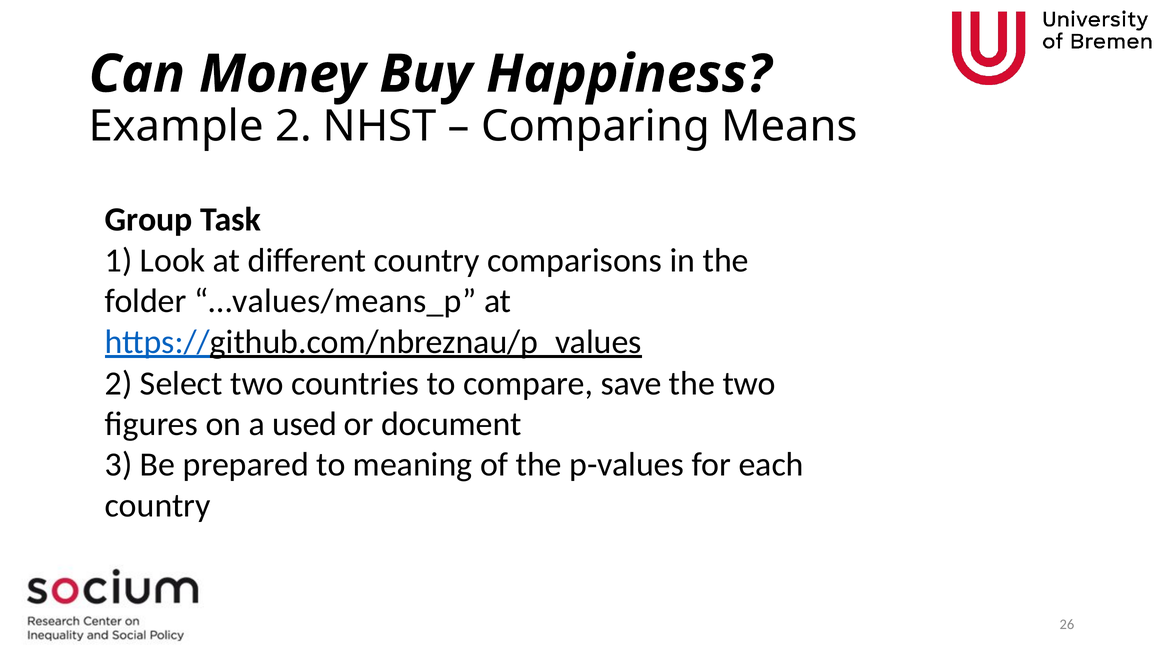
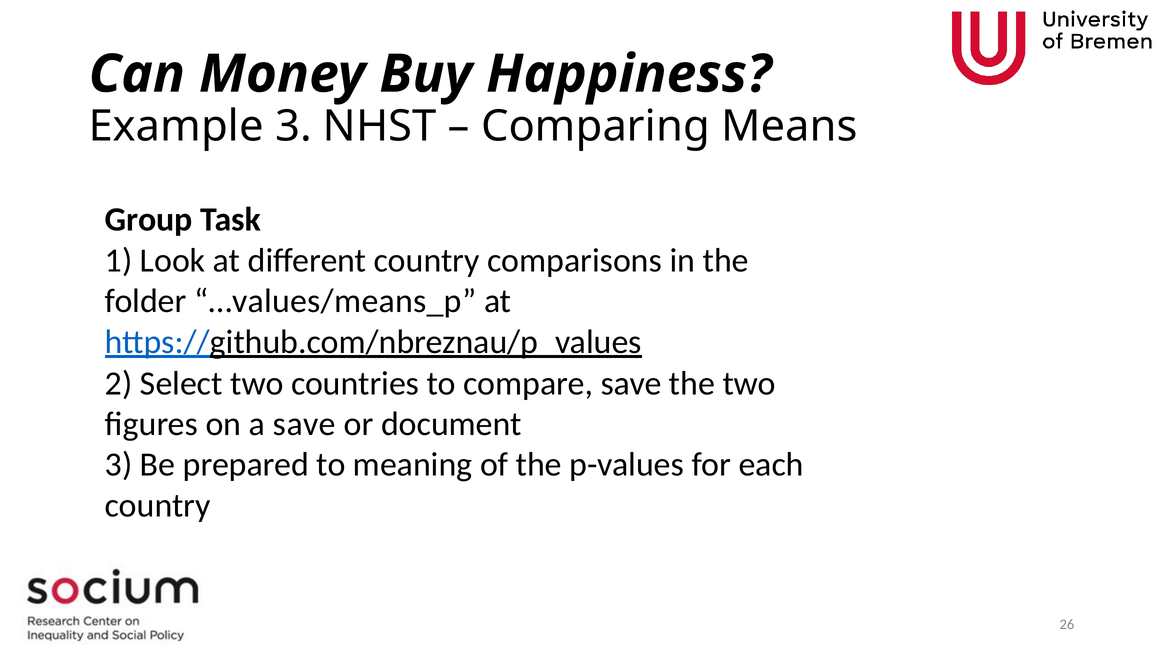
Example 2: 2 -> 3 (293, 127)
a used: used -> save (304, 424)
